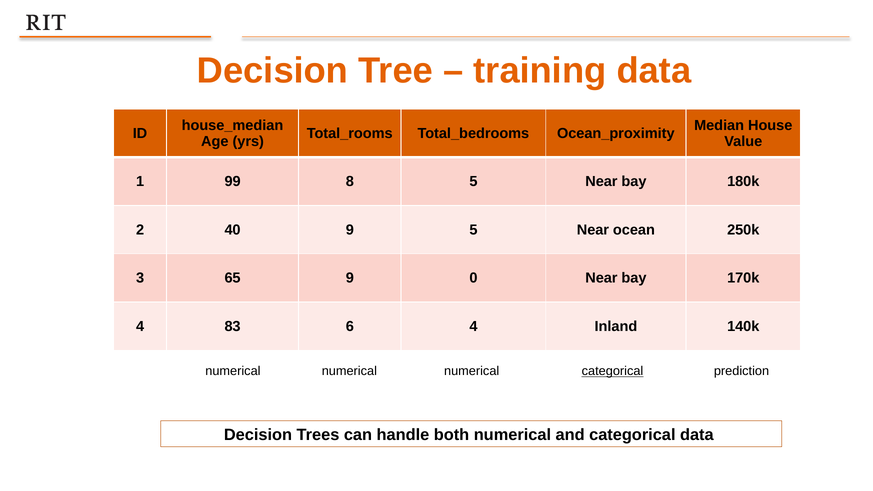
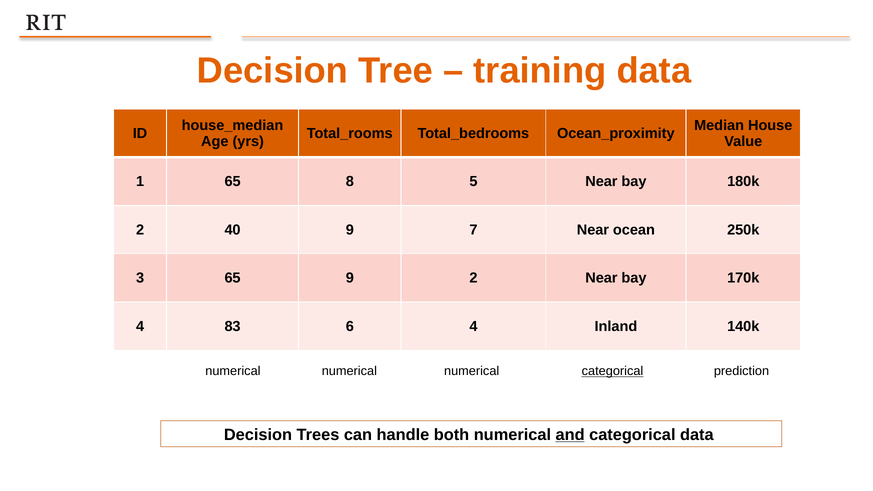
1 99: 99 -> 65 (233, 182)
9 5: 5 -> 7 (473, 230)
9 0: 0 -> 2 (473, 278)
and underline: none -> present (570, 435)
